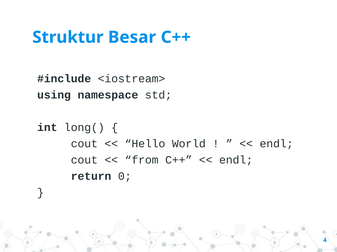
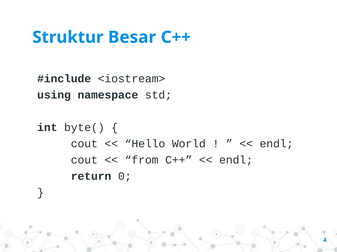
long(: long( -> byte( (84, 128)
